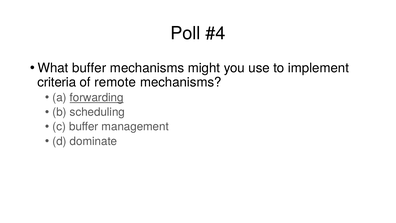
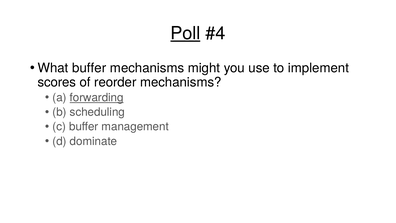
Poll underline: none -> present (185, 33)
criteria: criteria -> scores (57, 82)
remote: remote -> reorder (115, 82)
